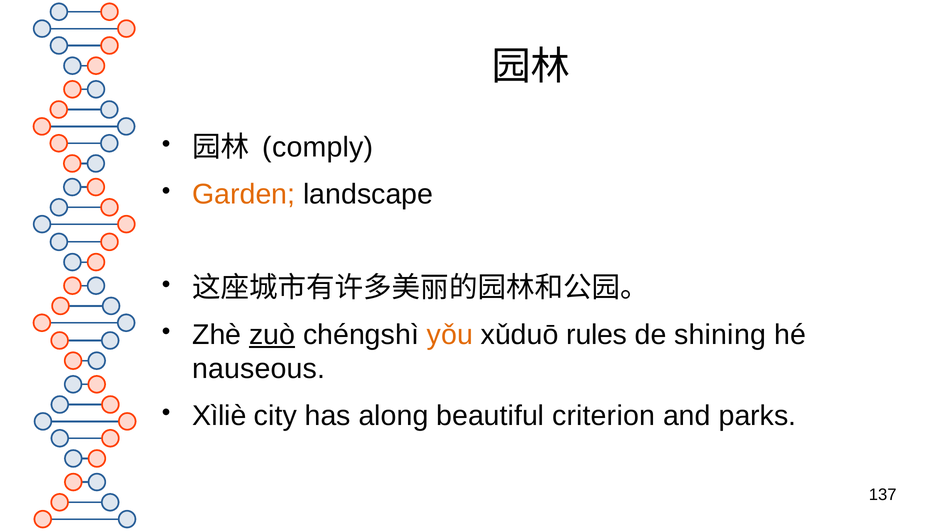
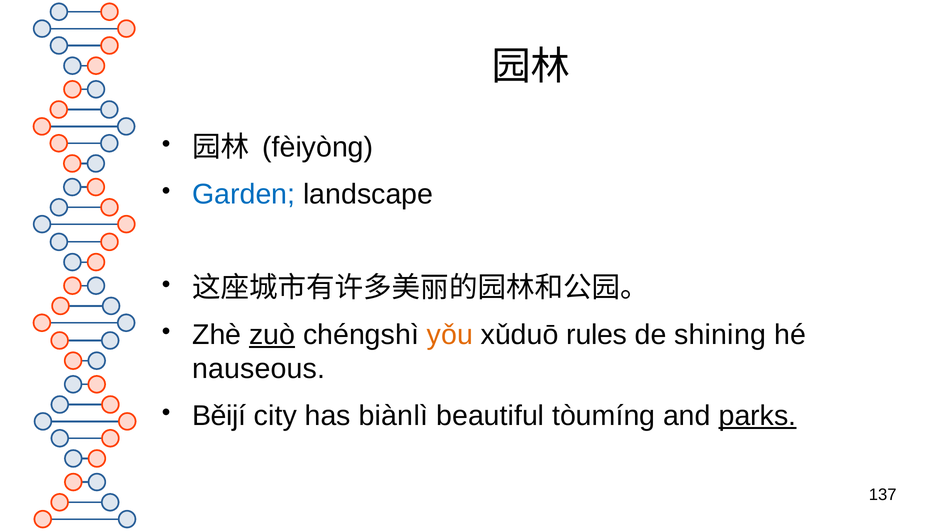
comply: comply -> fèiyòng (318, 147)
Garden colour: orange -> blue (244, 194)
Xìliè: Xìliè -> Běijí (219, 416)
along: along -> biànlì (393, 416)
criterion: criterion -> tòumíng (604, 416)
parks underline: none -> present (758, 416)
